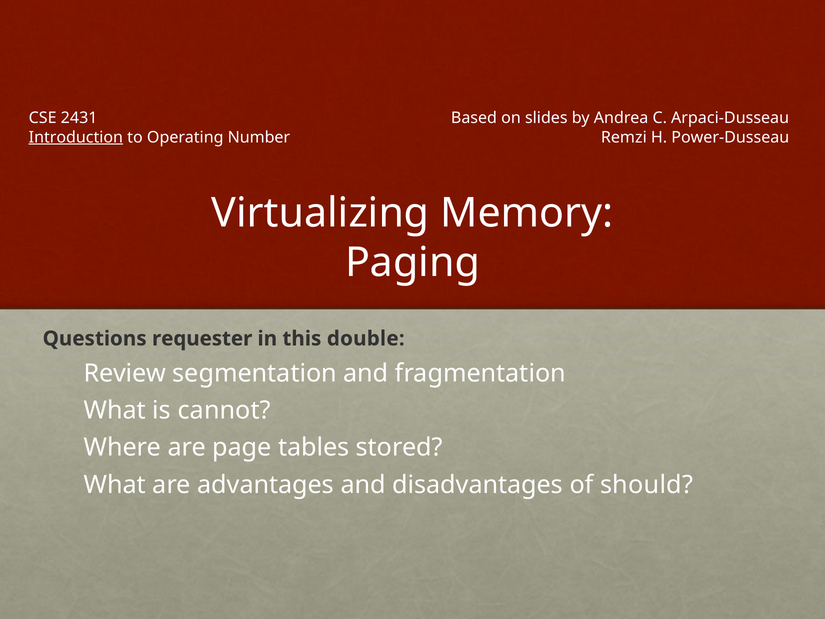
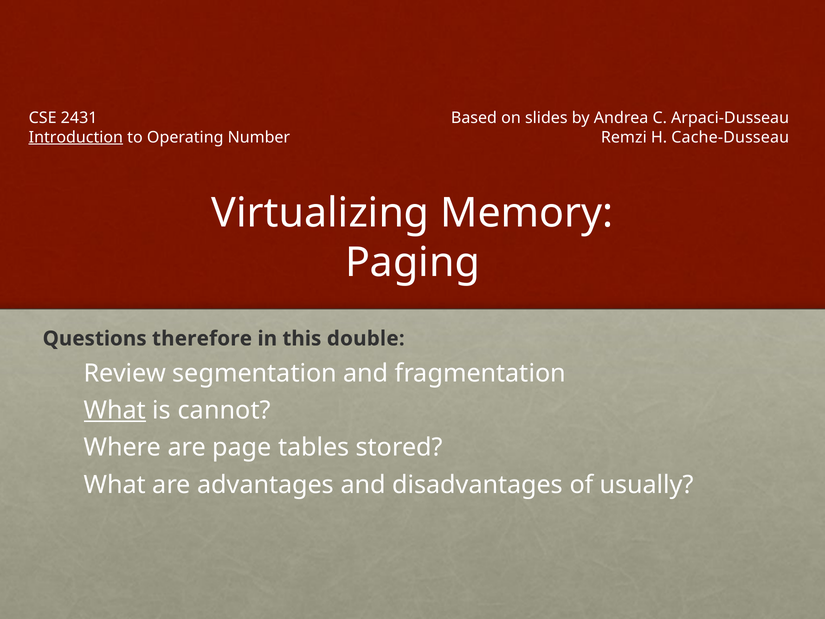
Power-Dusseau: Power-Dusseau -> Cache-Dusseau (730, 137)
requester: requester -> therefore (202, 338)
What underline: none -> present (115, 410)
should: should -> usually (647, 485)
